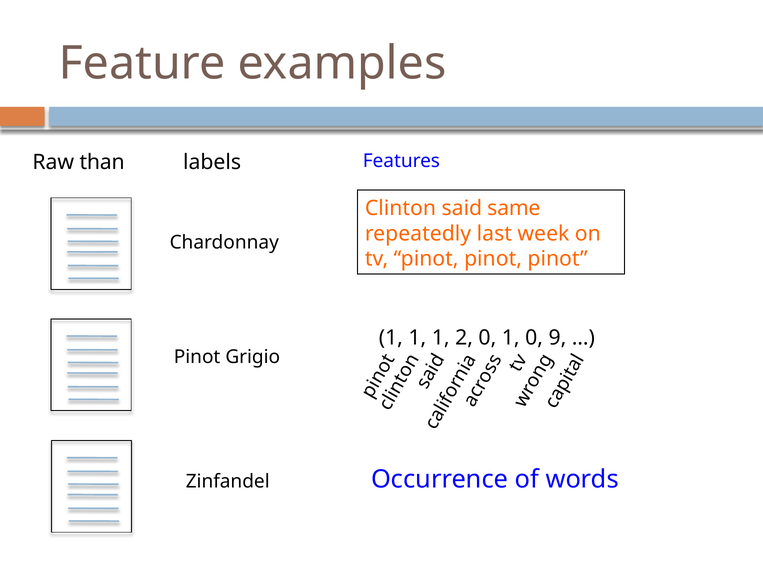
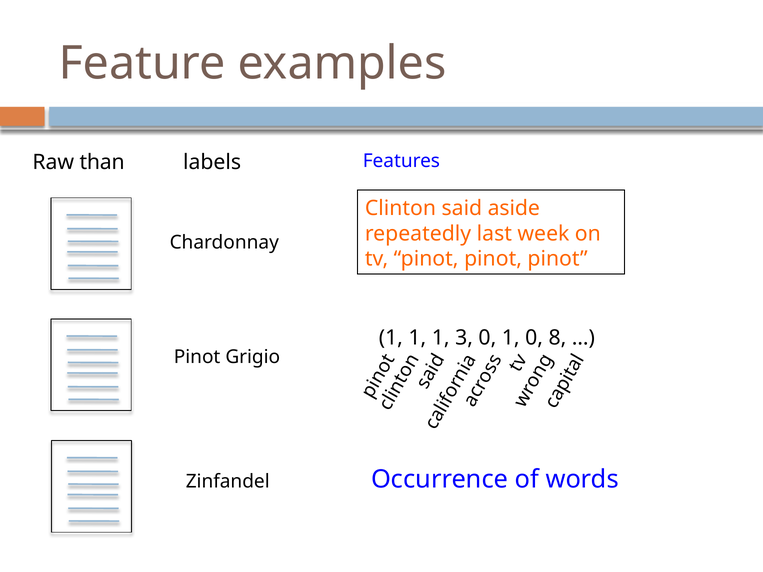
same: same -> aside (514, 208)
2: 2 -> 3 (464, 338)
9: 9 -> 8 (557, 338)
